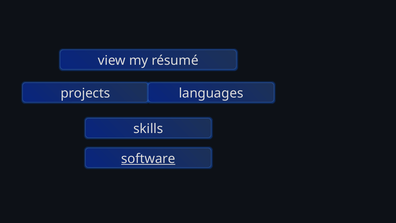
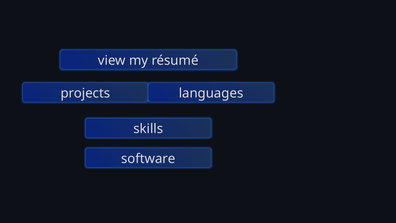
software underline: present -> none (148, 158)
